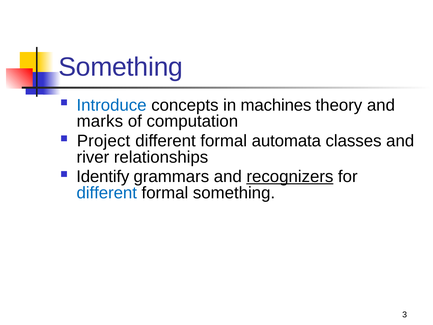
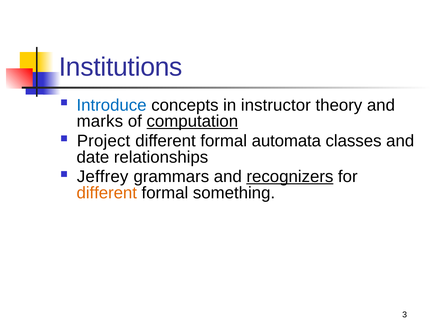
Something: Something -> Institutions (121, 67)
machines: machines -> instructor (276, 105)
computation underline: none -> present (192, 121)
river: river -> date (93, 157)
Identify: Identify -> Jeffrey (103, 177)
different colour: blue -> orange (107, 193)
